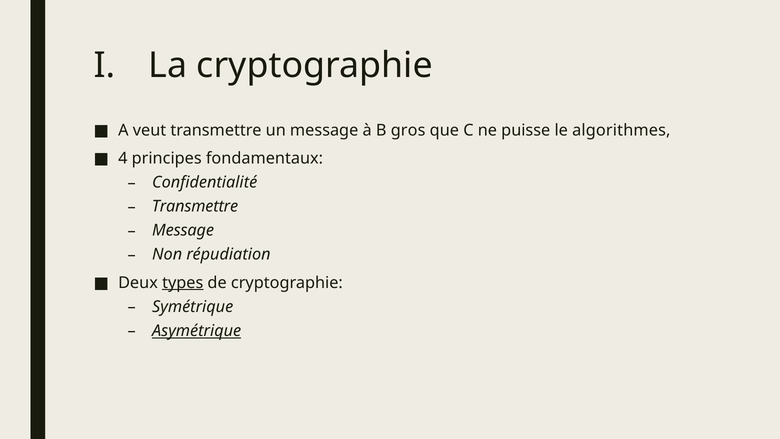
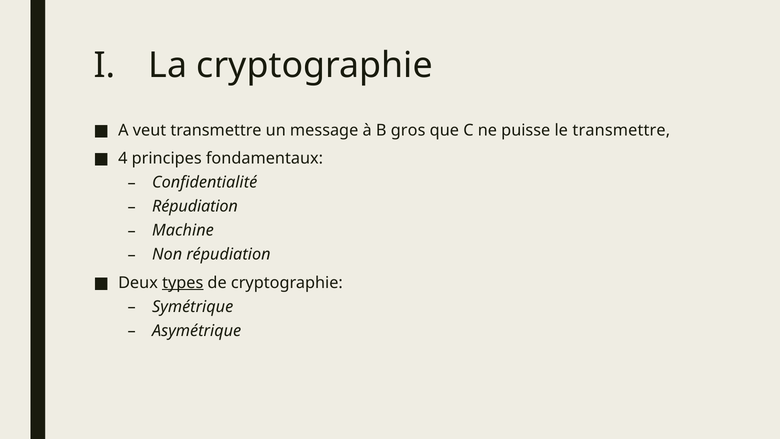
le algorithmes: algorithmes -> transmettre (621, 130)
Transmettre: Transmettre -> Répudiation (195, 206)
Message: Message -> Machine (183, 230)
Asymétrique underline: present -> none (197, 331)
